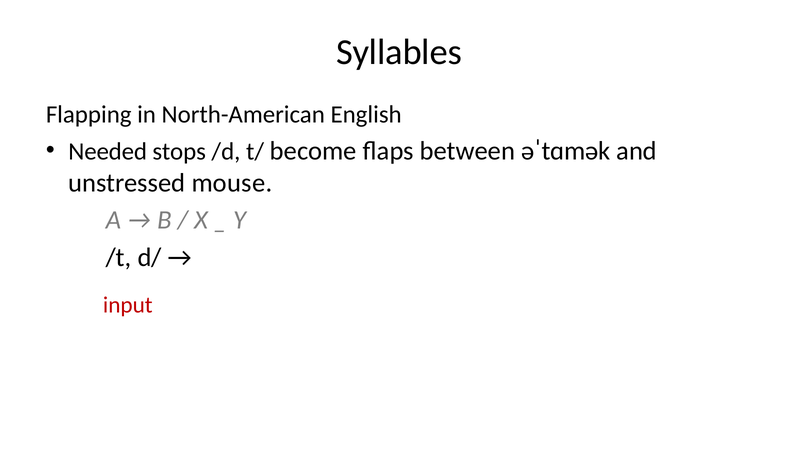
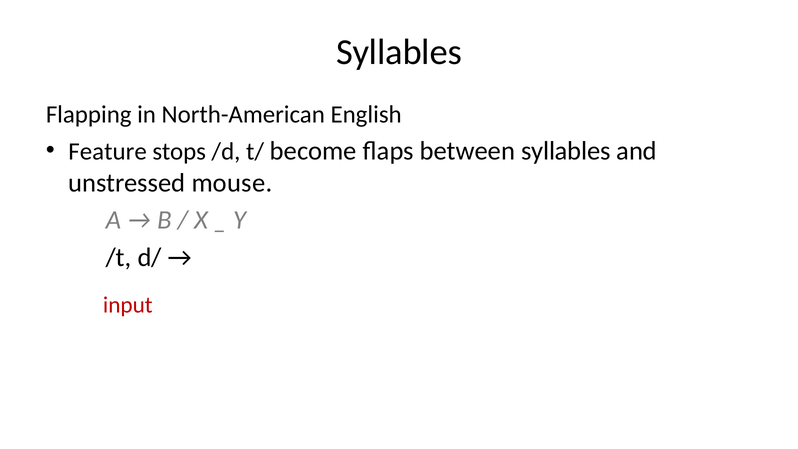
Needed: Needed -> Feature (108, 151)
between əˈtɑmək: əˈtɑmək -> syllables (566, 151)
